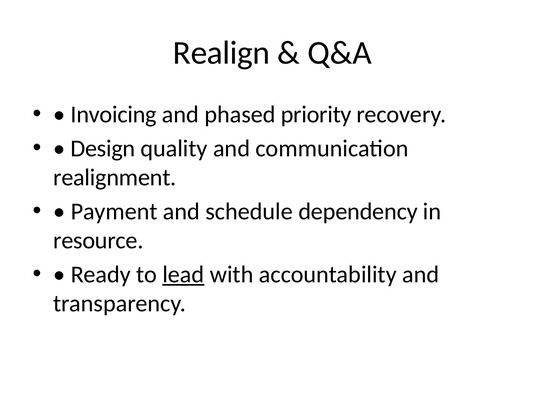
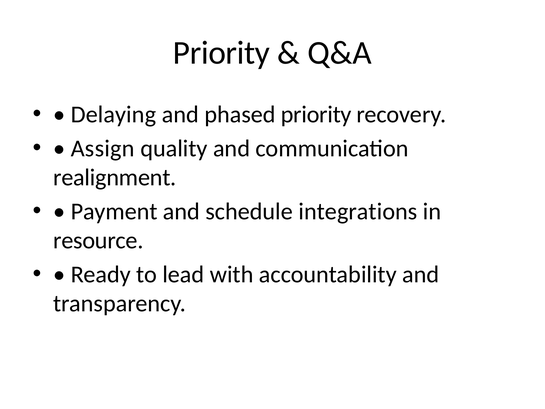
Realign: Realign -> Priority (221, 53)
Invoicing: Invoicing -> Delaying (113, 114)
Design: Design -> Assign (103, 148)
dependency: dependency -> integrations (358, 211)
lead underline: present -> none (183, 274)
